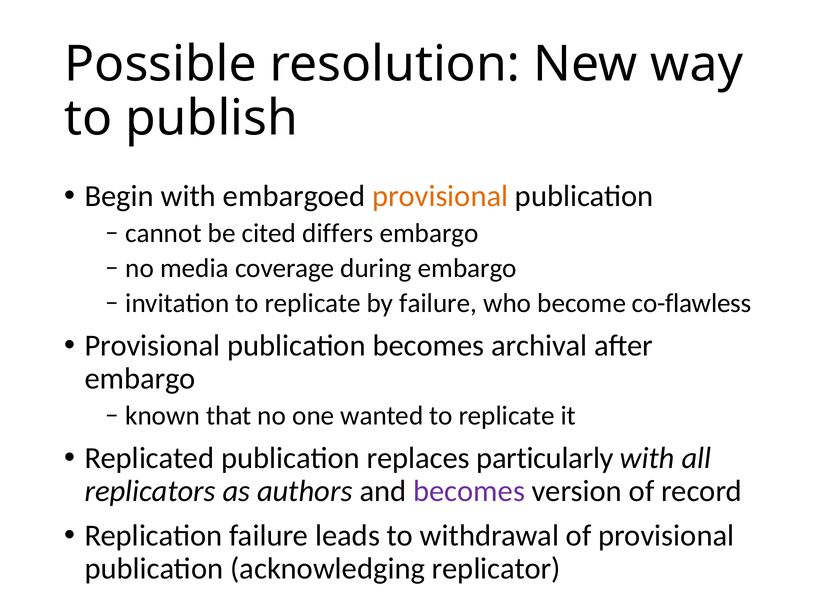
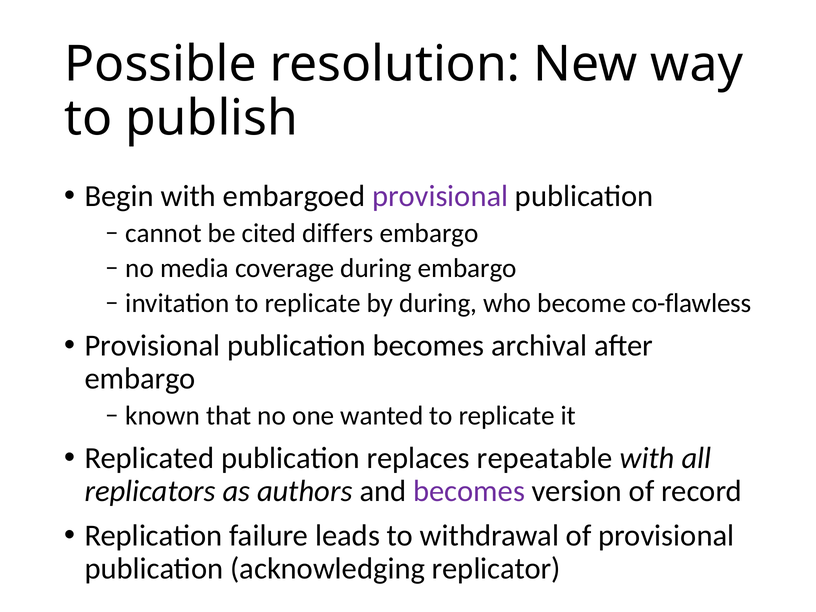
provisional colour: orange -> purple (440, 196)
by failure: failure -> during (438, 303)
particularly: particularly -> repeatable (545, 458)
